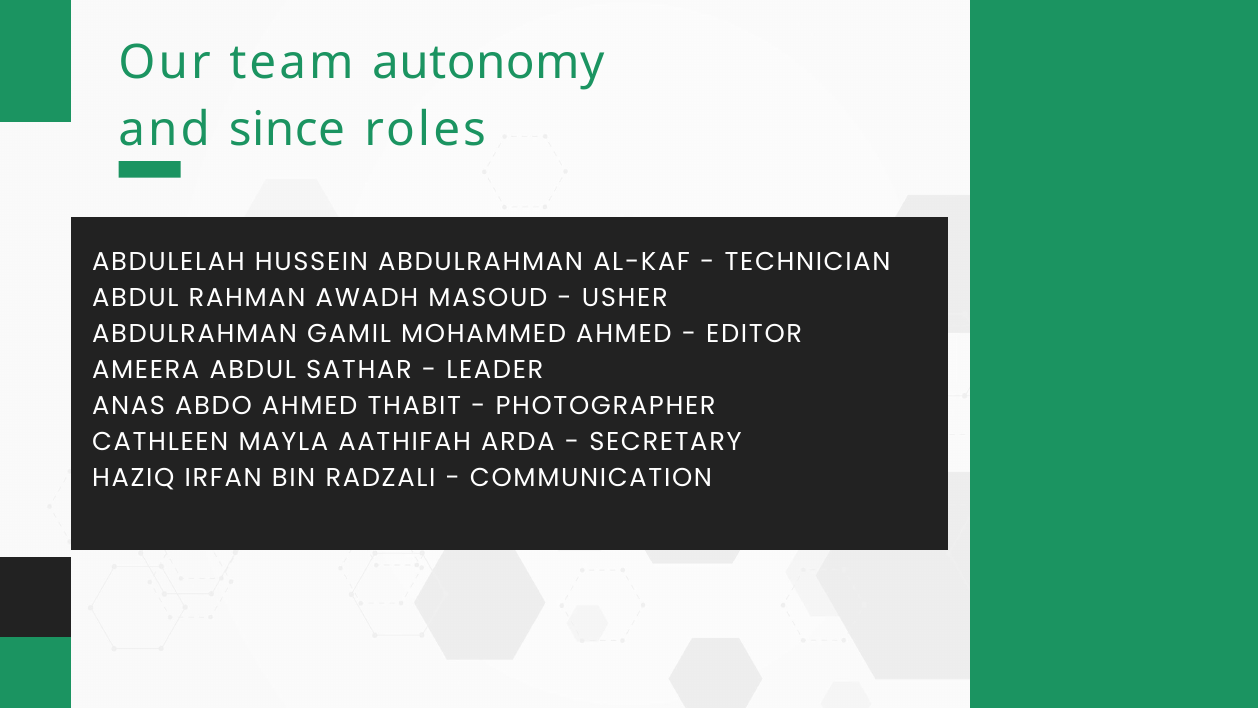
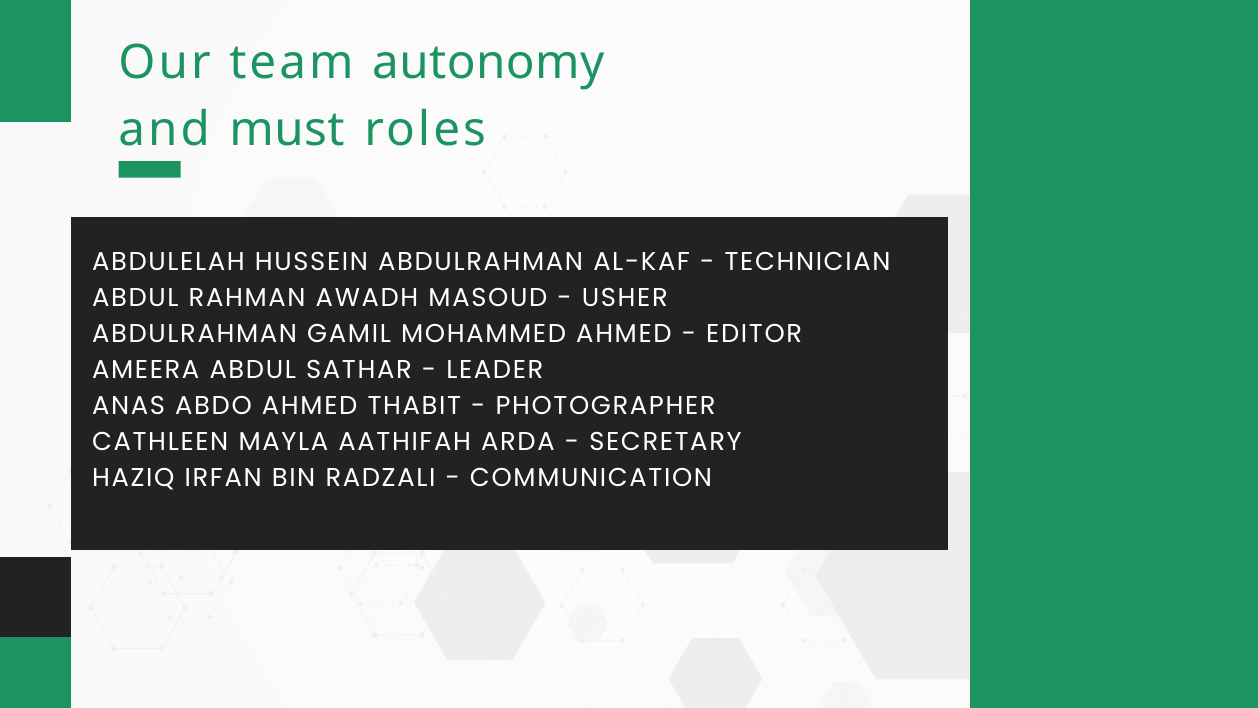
since: since -> must (287, 129)
